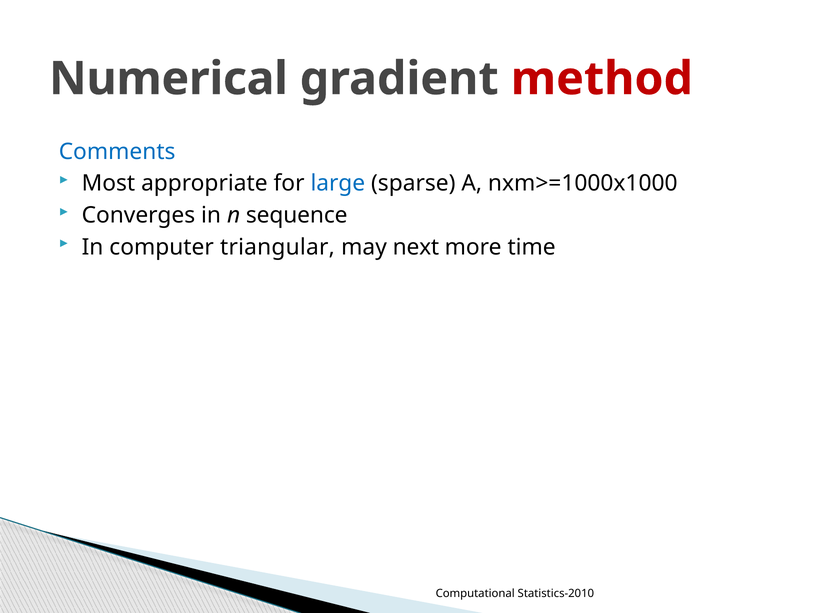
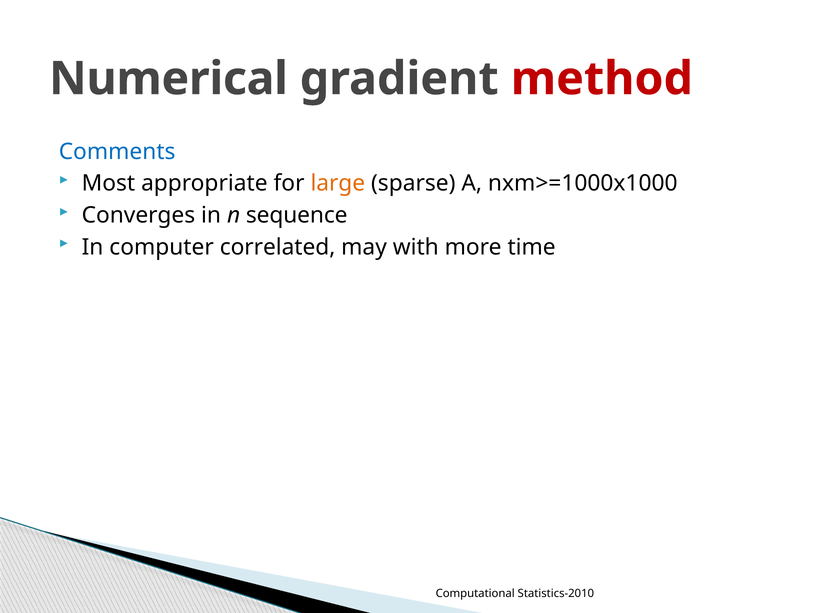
large colour: blue -> orange (338, 184)
triangular: triangular -> correlated (278, 247)
next: next -> with (416, 247)
